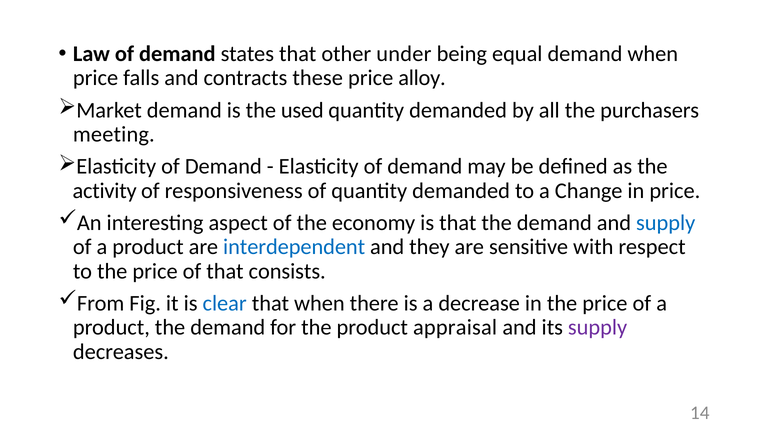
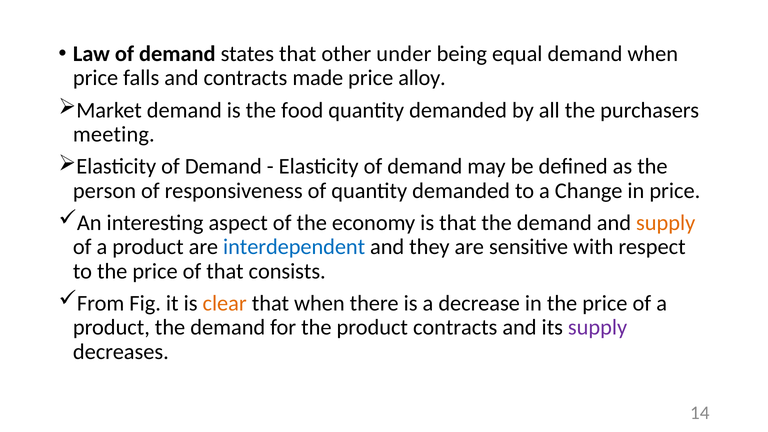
these: these -> made (318, 78)
used: used -> food (302, 110)
activity: activity -> person (105, 191)
supply colour: blue -> orange (666, 223)
clear colour: blue -> orange (225, 303)
product appraisal: appraisal -> contracts (455, 327)
